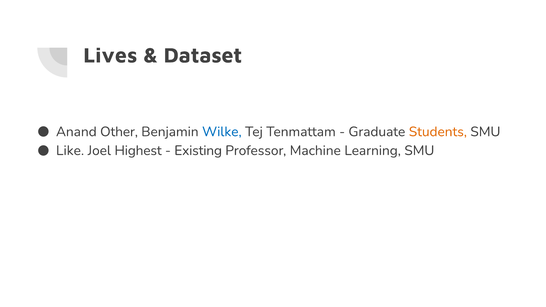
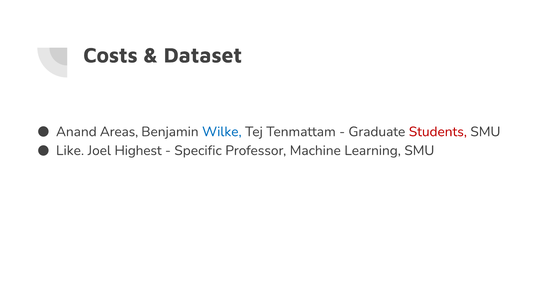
Lives: Lives -> Costs (110, 55)
Other: Other -> Areas (119, 132)
Students colour: orange -> red (438, 132)
Existing: Existing -> Specific (198, 151)
